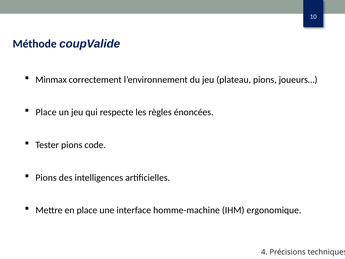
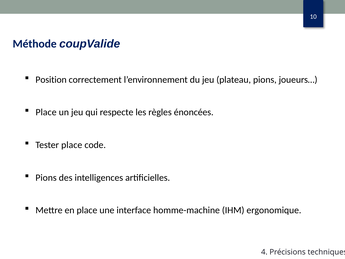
Minmax: Minmax -> Position (51, 80)
Tester pions: pions -> place (72, 145)
